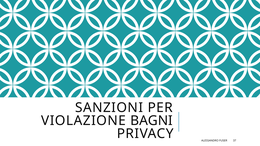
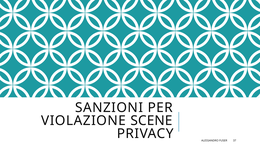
BAGNI: BAGNI -> SCENE (152, 121)
